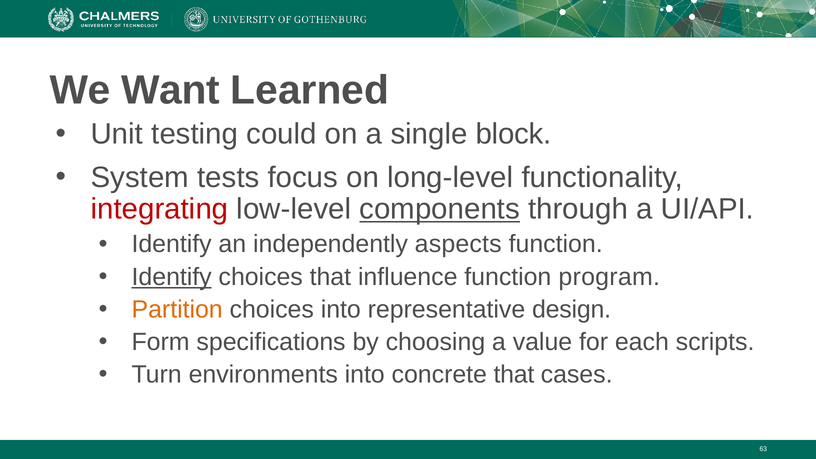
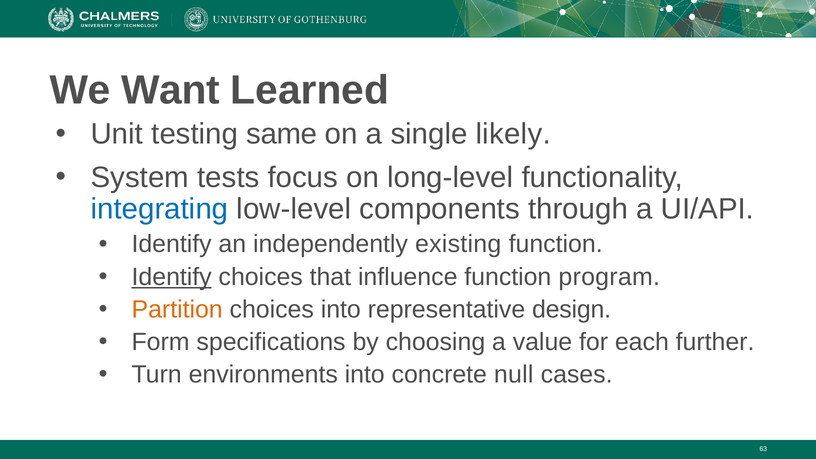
could: could -> same (282, 134)
block: block -> likely (513, 134)
integrating colour: red -> blue (160, 209)
components underline: present -> none (440, 209)
aspects: aspects -> existing (458, 244)
scripts: scripts -> further (715, 342)
concrete that: that -> null (514, 375)
